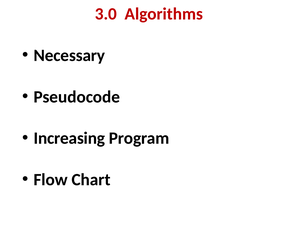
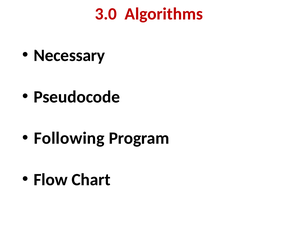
Increasing: Increasing -> Following (69, 138)
